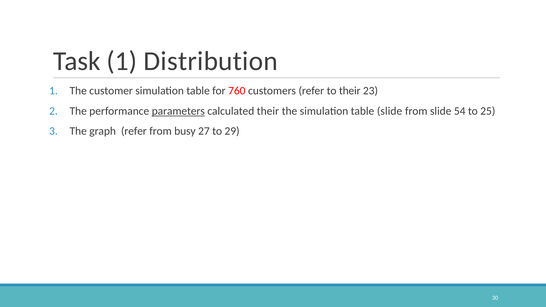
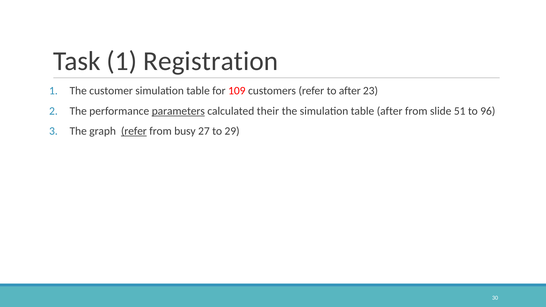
Distribution: Distribution -> Registration (211, 61)
760: 760 -> 109 (237, 91)
to their: their -> after (350, 91)
table slide: slide -> after (390, 111)
54: 54 -> 51 (460, 111)
25: 25 -> 96 (488, 111)
refer underline: none -> present (134, 131)
